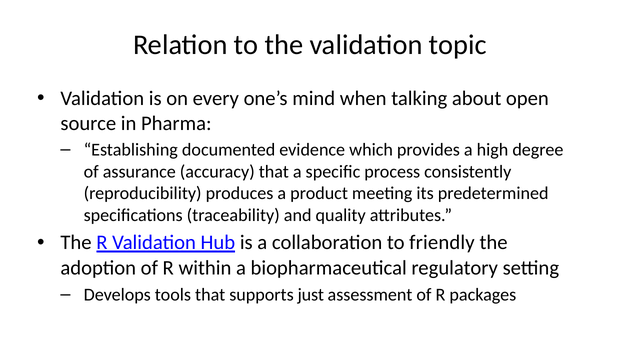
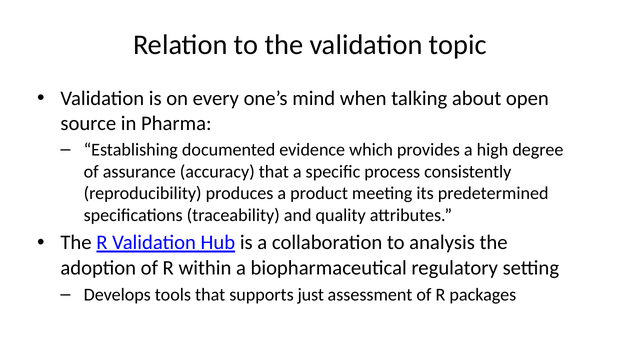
friendly: friendly -> analysis (442, 242)
